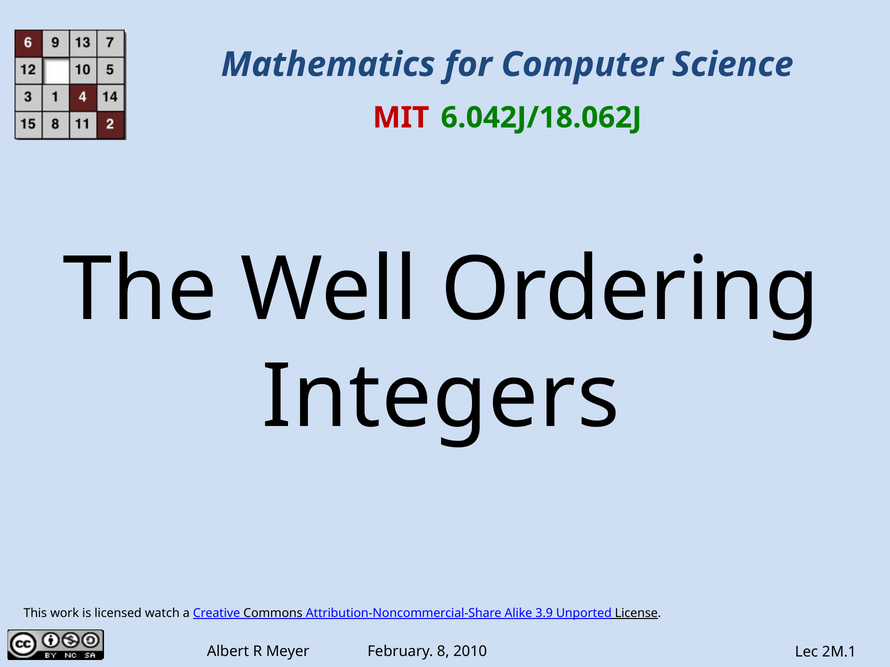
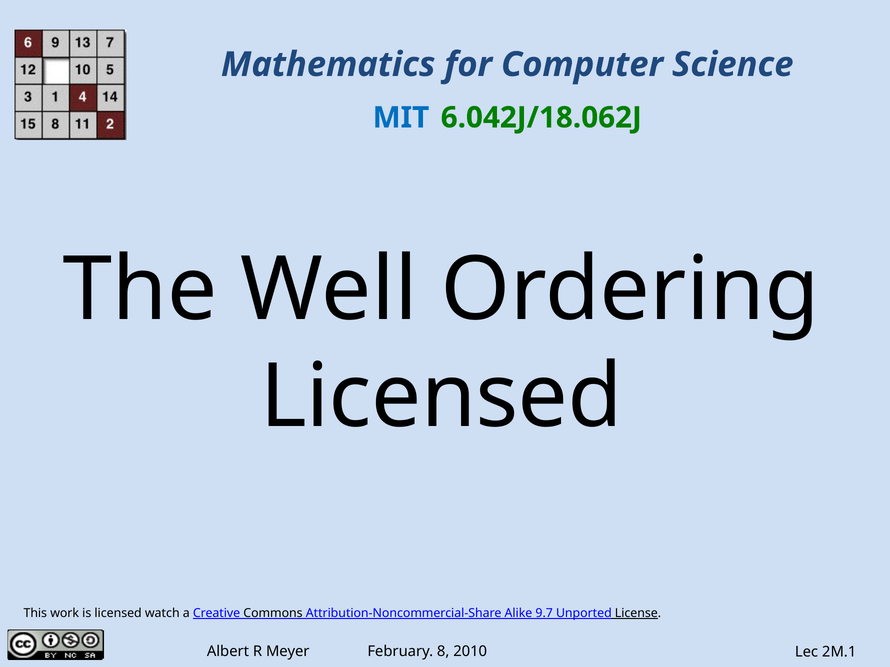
MIT colour: red -> blue (401, 118)
Integers: Integers -> Licensed (441, 397)
3.9: 3.9 -> 9.7 (544, 613)
